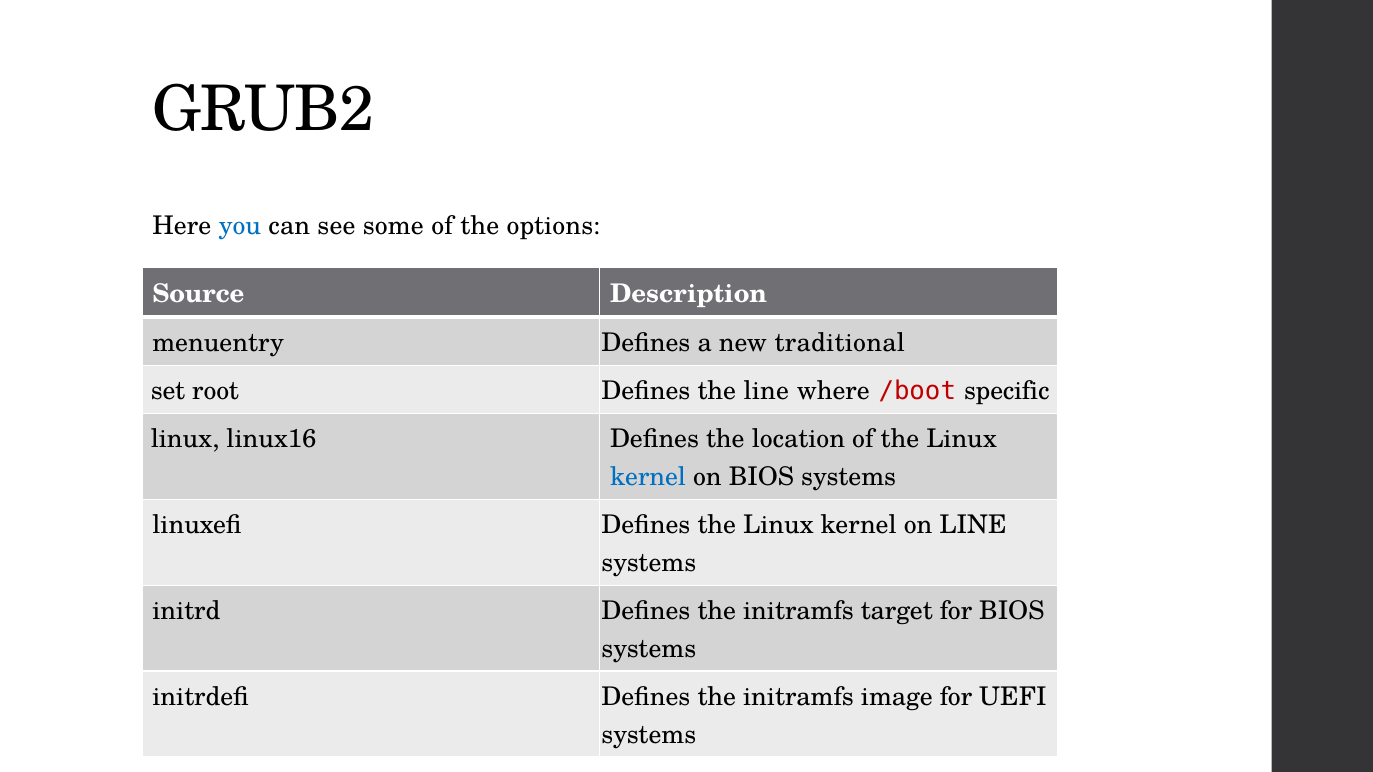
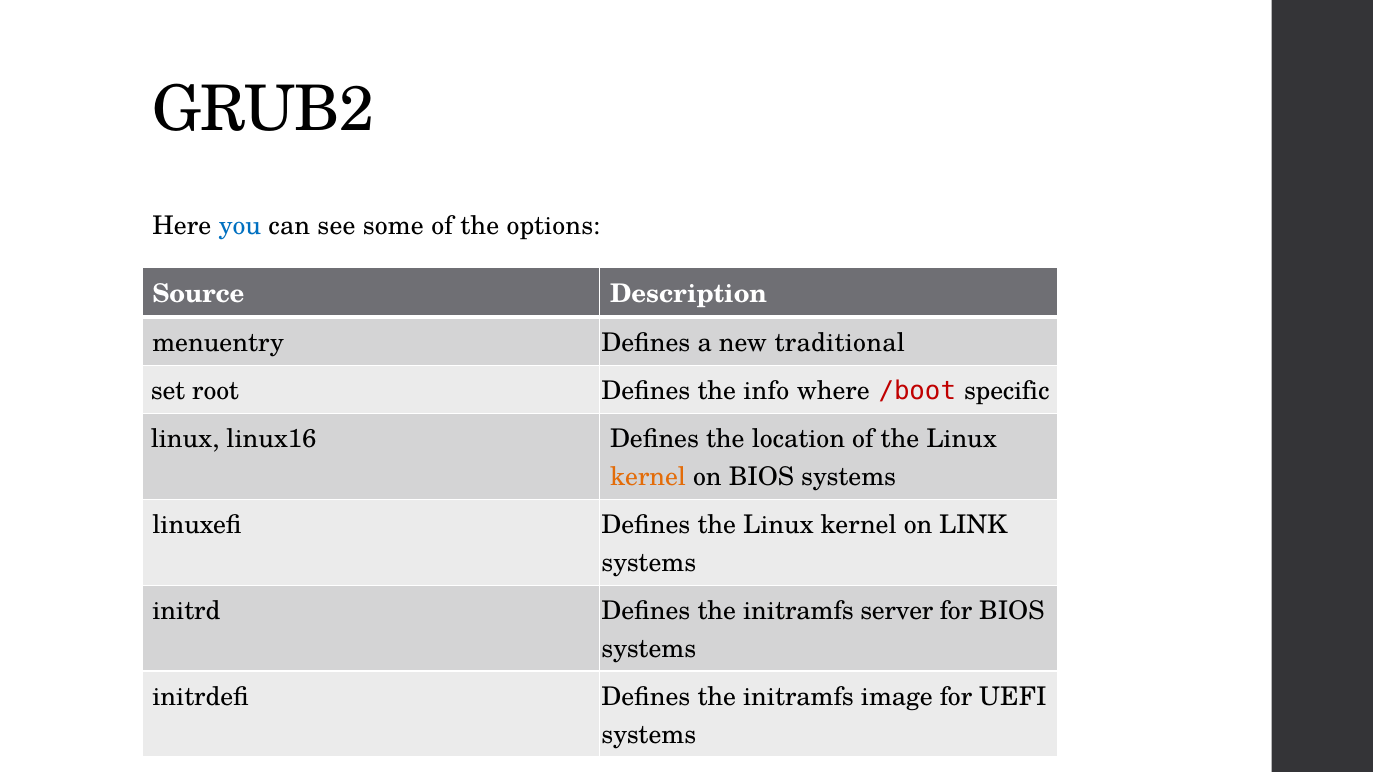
the line: line -> info (766, 391)
kernel colour: blue -> orange (648, 477)
on LINE: LINE -> LINK (973, 525)
target: target -> server (897, 611)
